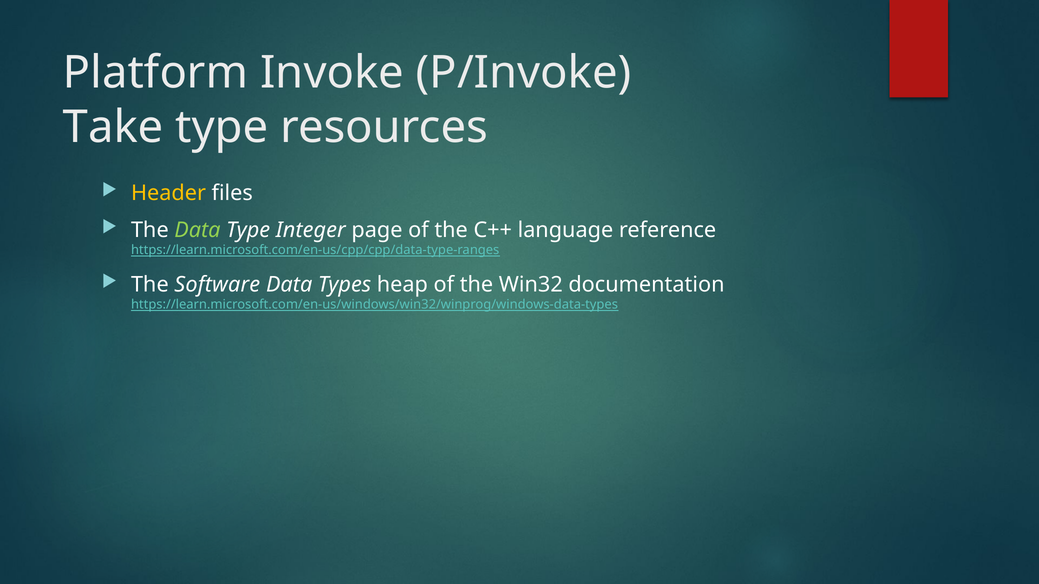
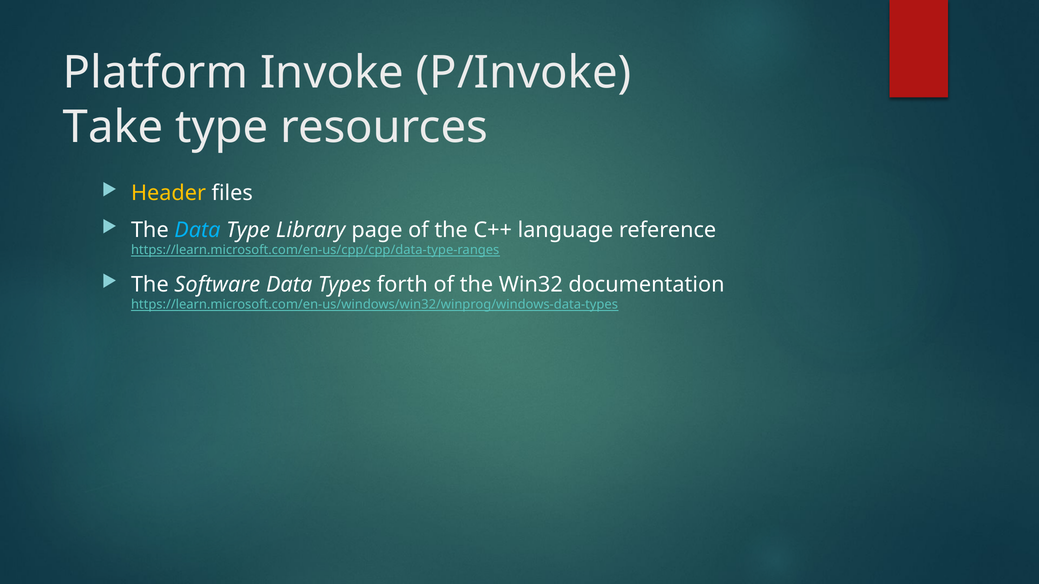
Data colour: light green -> light blue (197, 230)
Integer: Integer -> Library (311, 230)
heap: heap -> forth (402, 285)
